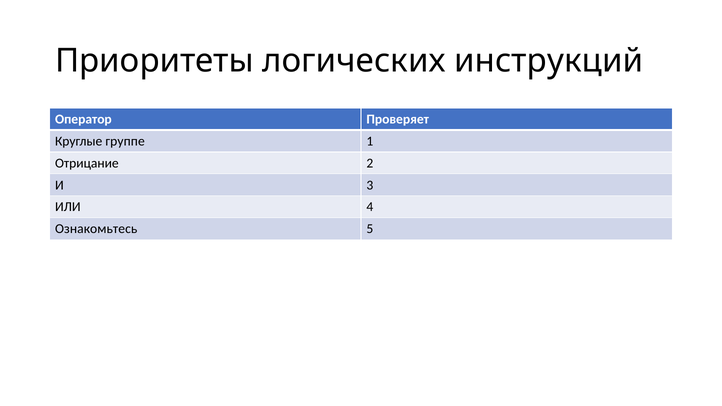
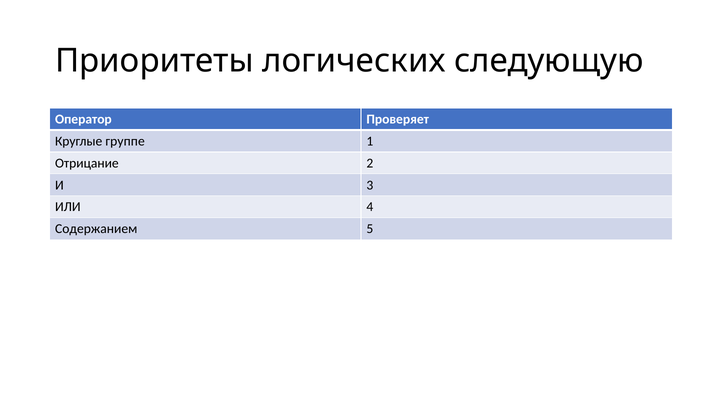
инструкций: инструкций -> следующую (549, 61)
Ознакомьтесь: Ознакомьтесь -> Содержанием (96, 229)
